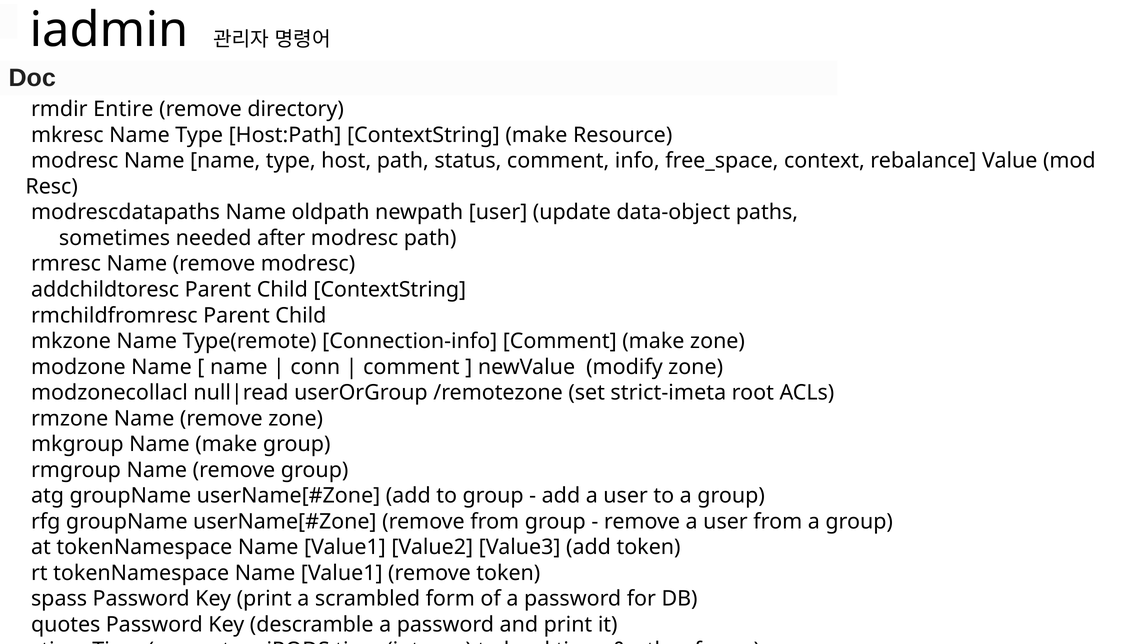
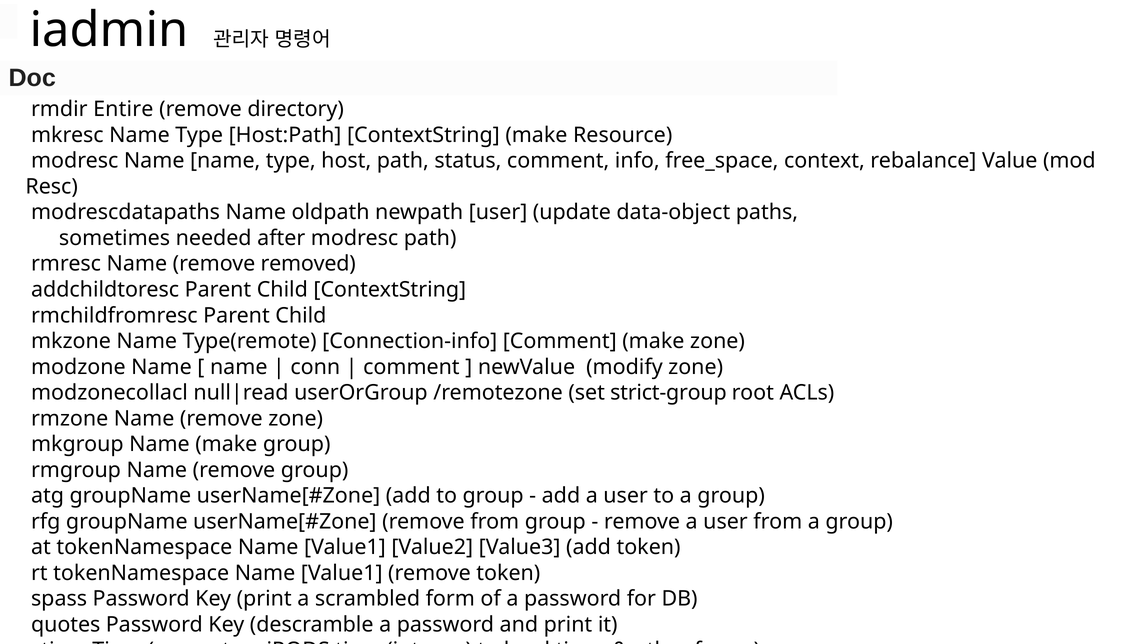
remove modresc: modresc -> removed (308, 264)
strict-imeta: strict-imeta -> strict-group (668, 393)
